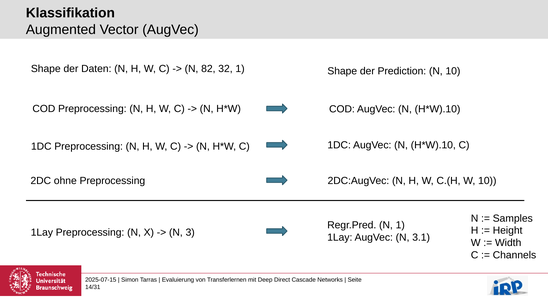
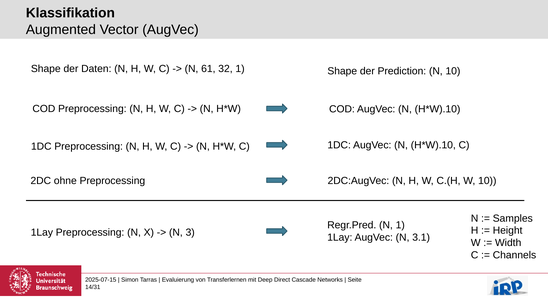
82: 82 -> 61 (208, 69)
